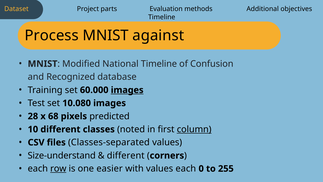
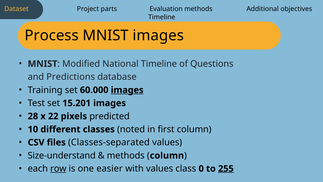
MNIST against: against -> images (158, 35)
Confusion: Confusion -> Questions (212, 64)
Recognized: Recognized -> Predictions (71, 77)
10.080: 10.080 -> 15.201 (77, 103)
68: 68 -> 22 (53, 116)
column underline: present -> none (194, 129)
different: different -> methods (126, 155)
corners: corners -> column (167, 155)
values each: each -> class (186, 168)
255 underline: none -> present (226, 168)
